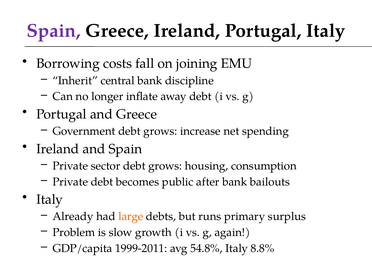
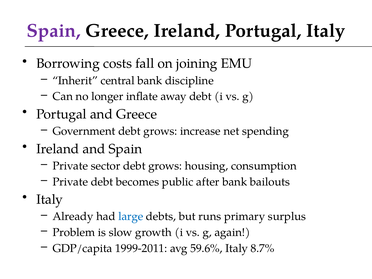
large colour: orange -> blue (131, 216)
54.8%: 54.8% -> 59.6% (206, 248)
8.8%: 8.8% -> 8.7% (263, 248)
